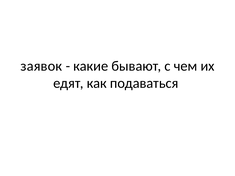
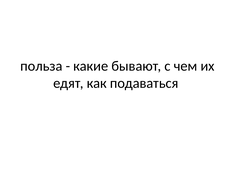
заявок: заявок -> польза (41, 66)
